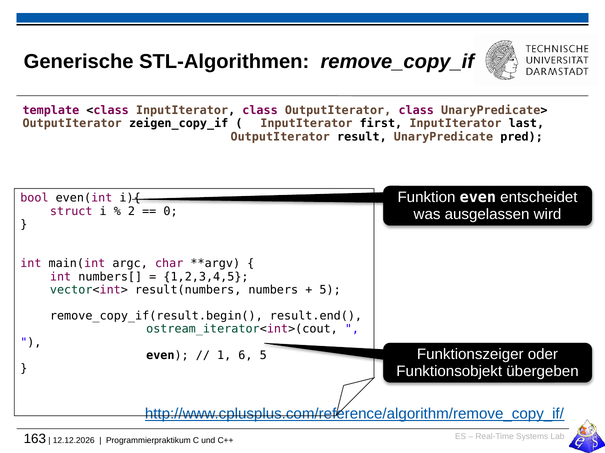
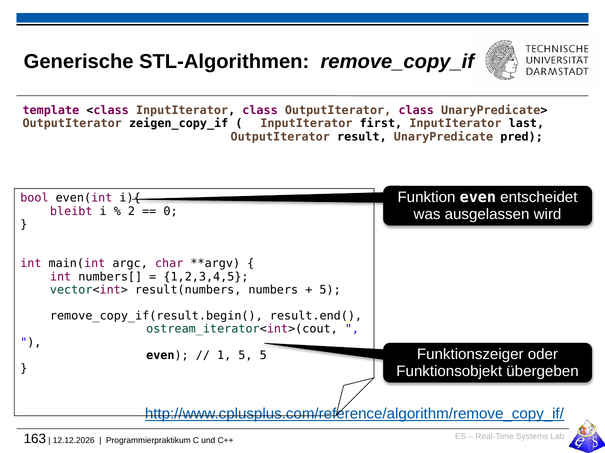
struct: struct -> bleibt (71, 211)
1 6: 6 -> 5 (245, 356)
